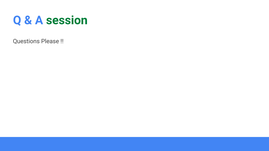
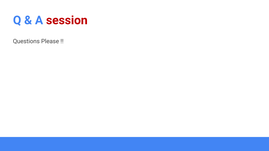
session colour: green -> red (67, 20)
